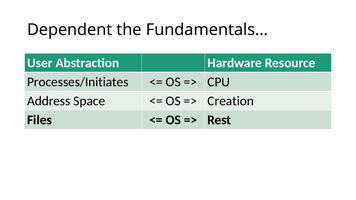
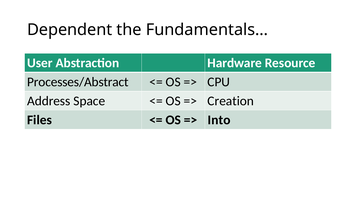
Processes/Initiates: Processes/Initiates -> Processes/Abstract (78, 82)
Rest: Rest -> Into (219, 120)
